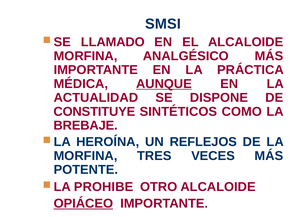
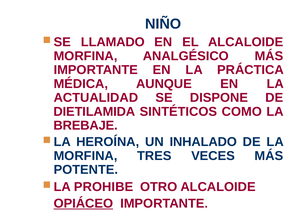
SMSI: SMSI -> NIÑO (163, 24)
AUNQUE underline: present -> none (164, 84)
CONSTITUYE: CONSTITUYE -> DIETILAMIDA (94, 112)
REFLEJOS: REFLEJOS -> INHALADO (203, 142)
